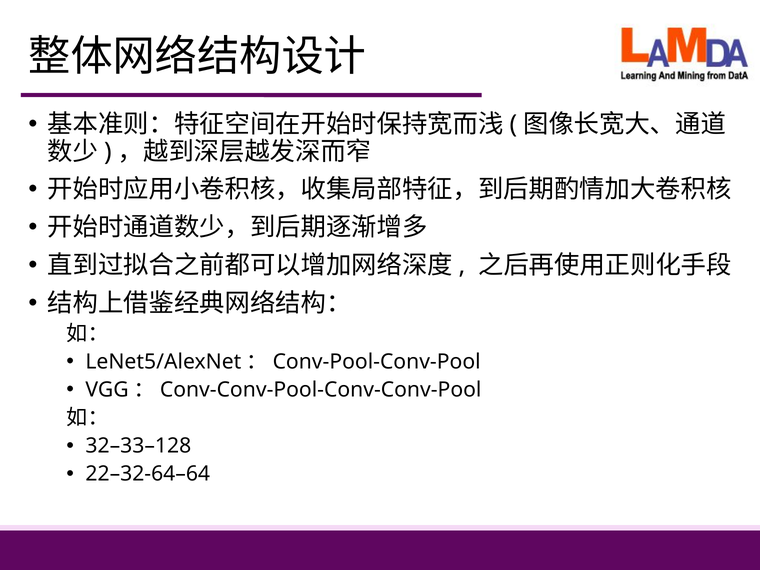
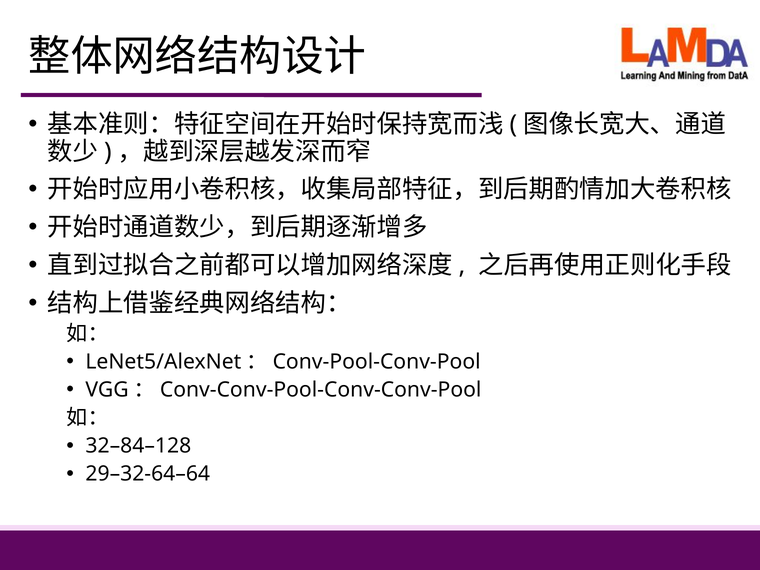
32–33–128: 32–33–128 -> 32–84–128 (138, 446)
22–32-64–64: 22–32-64–64 -> 29–32-64–64 (148, 474)
